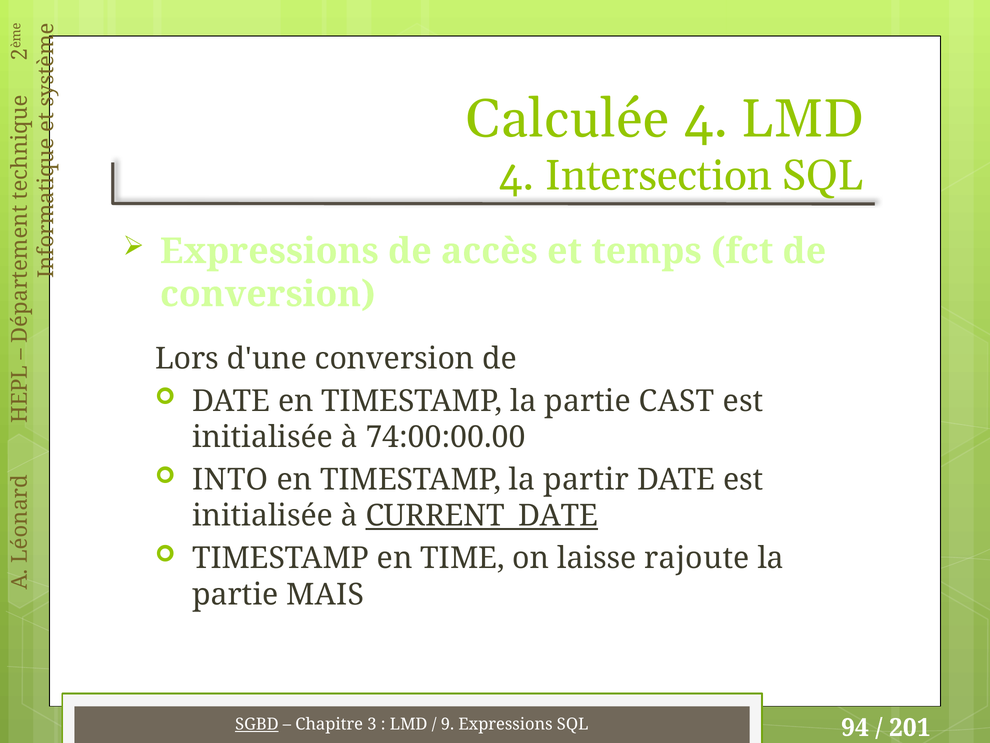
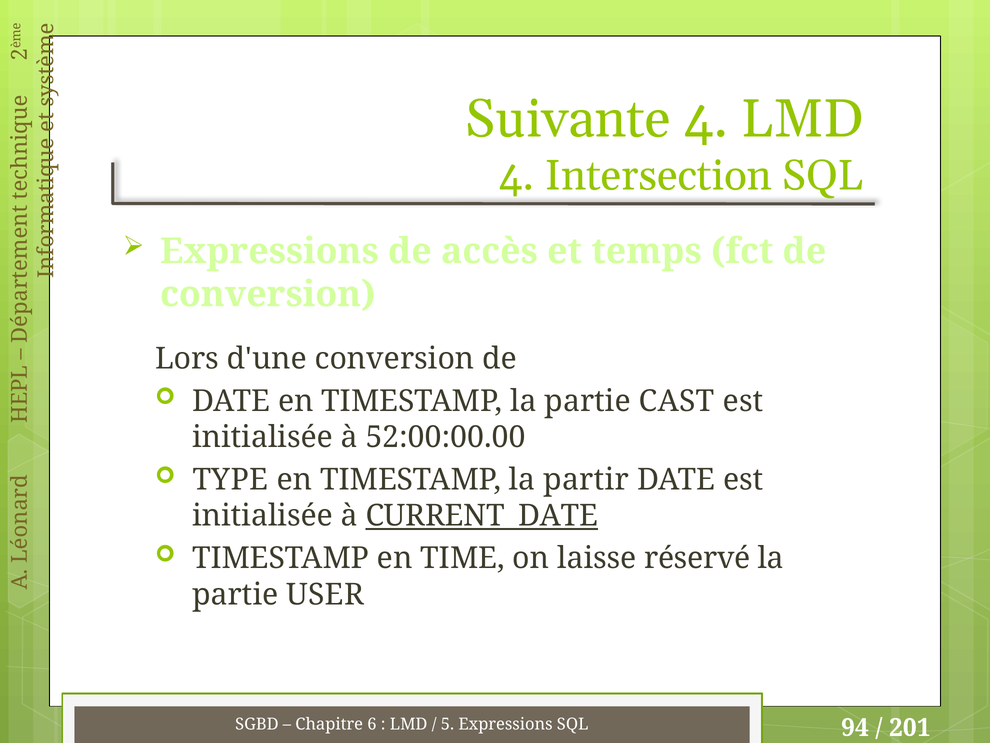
Calculée: Calculée -> Suivante (568, 119)
74:00:00.00: 74:00:00.00 -> 52:00:00.00 (446, 437)
INTO: INTO -> TYPE (230, 479)
rajoute: rajoute -> réservé (697, 558)
MAIS: MAIS -> USER (325, 594)
SGBD underline: present -> none (257, 724)
3: 3 -> 6 (372, 724)
9: 9 -> 5 (448, 724)
